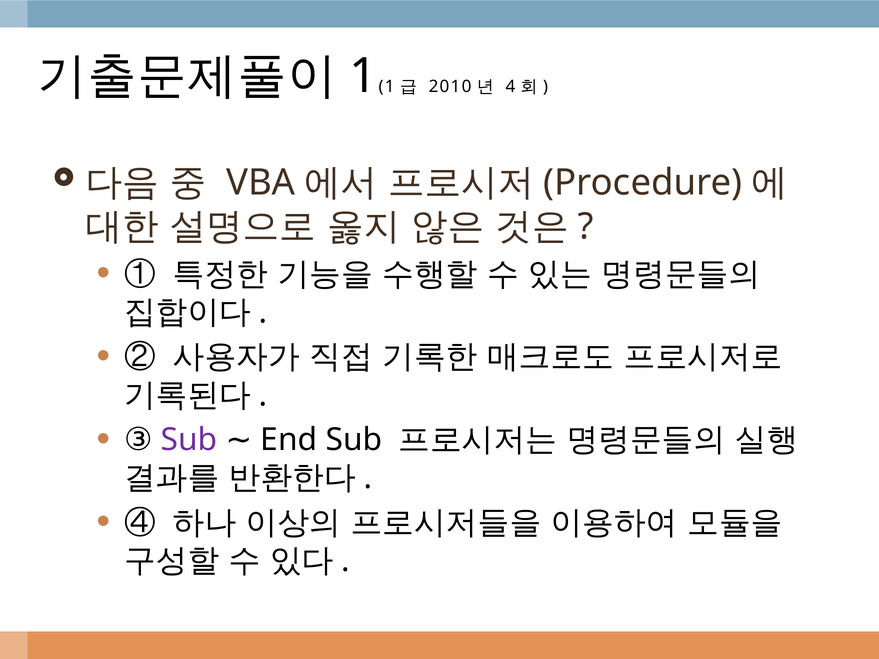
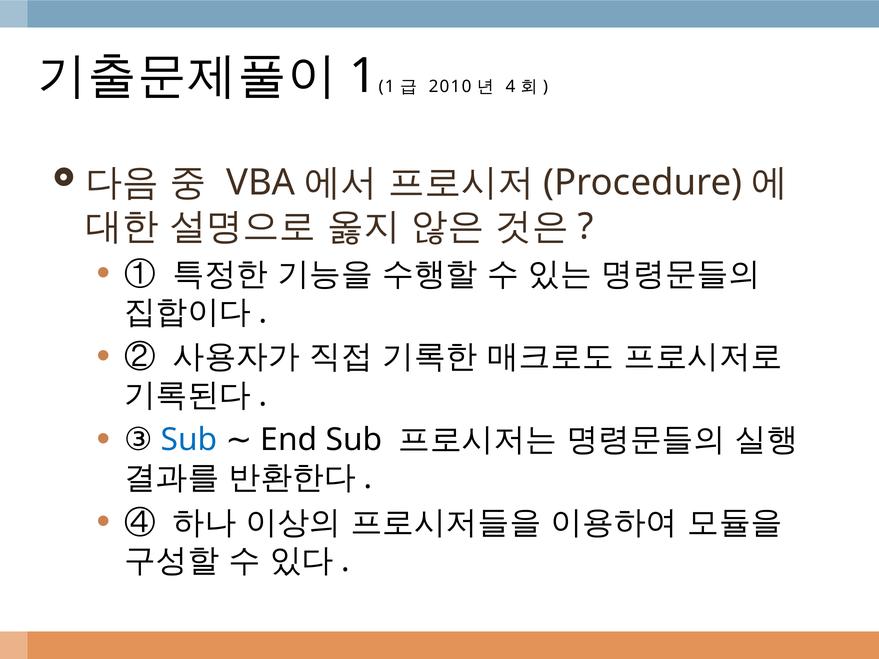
Sub colour: purple -> blue (189, 440)
